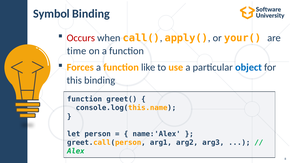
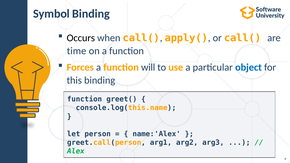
Occurs colour: red -> black (81, 38)
or your(: your( -> call( (243, 38)
like: like -> will (148, 67)
